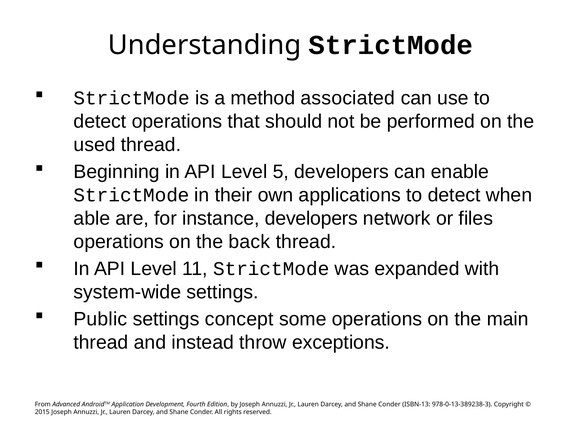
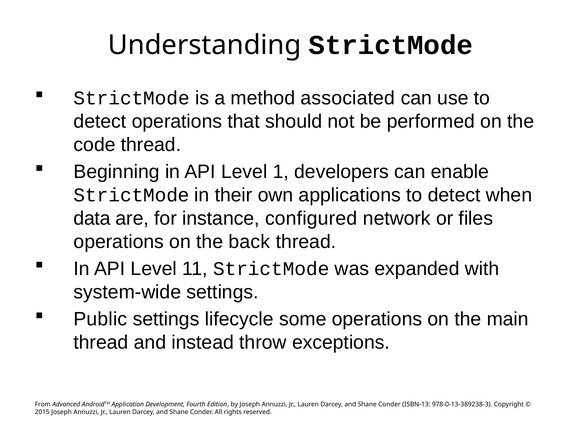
used: used -> code (95, 145)
5: 5 -> 1 (281, 172)
able: able -> data (92, 218)
instance developers: developers -> configured (311, 218)
concept: concept -> lifecycle (239, 319)
